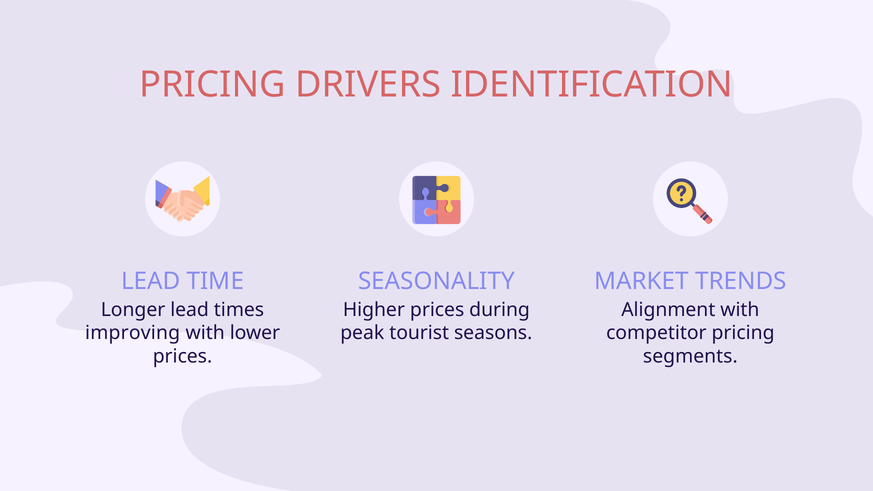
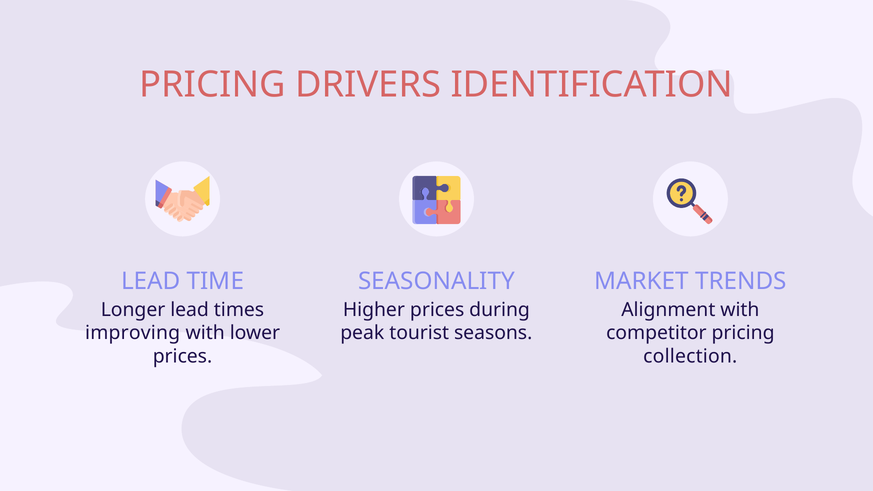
segments: segments -> collection (690, 356)
